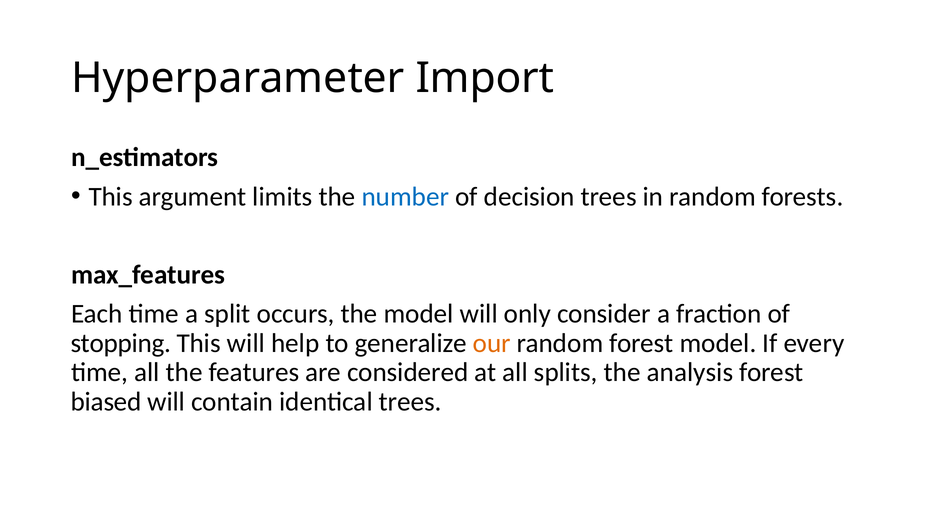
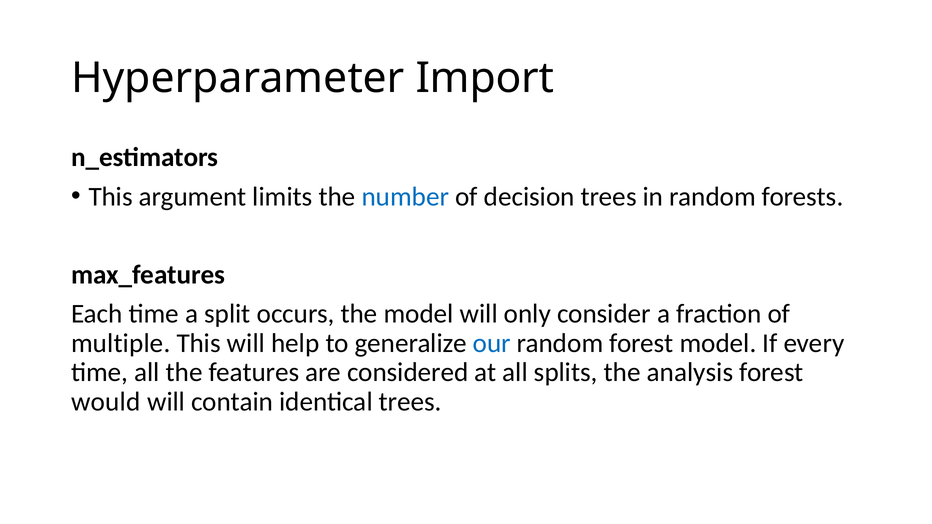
stopping: stopping -> multiple (121, 343)
our colour: orange -> blue (492, 343)
biased: biased -> would (106, 402)
